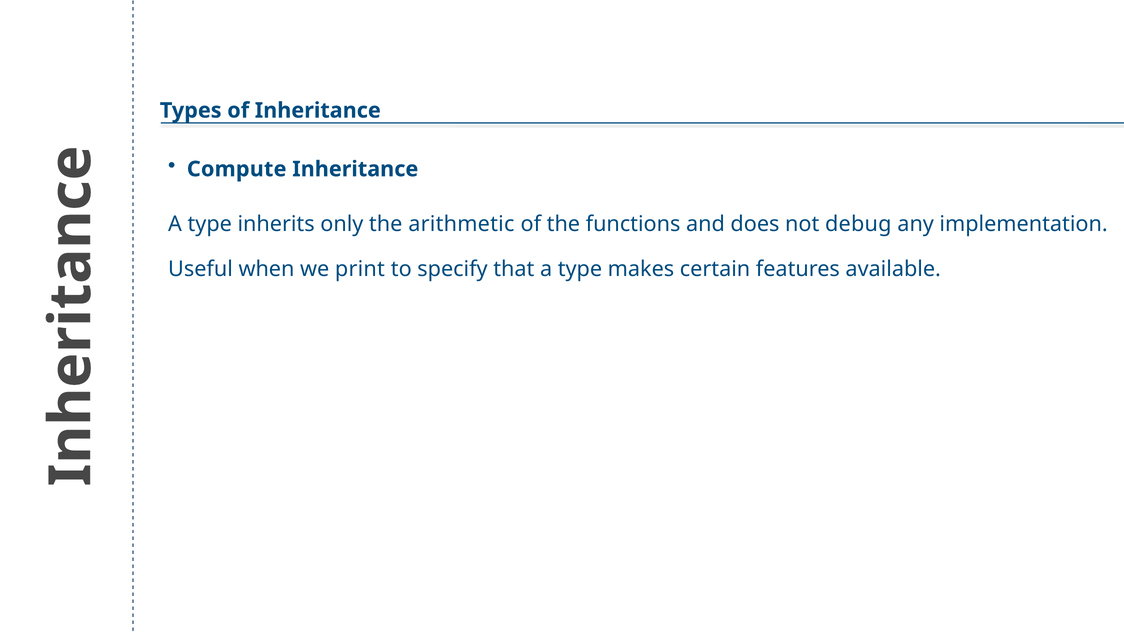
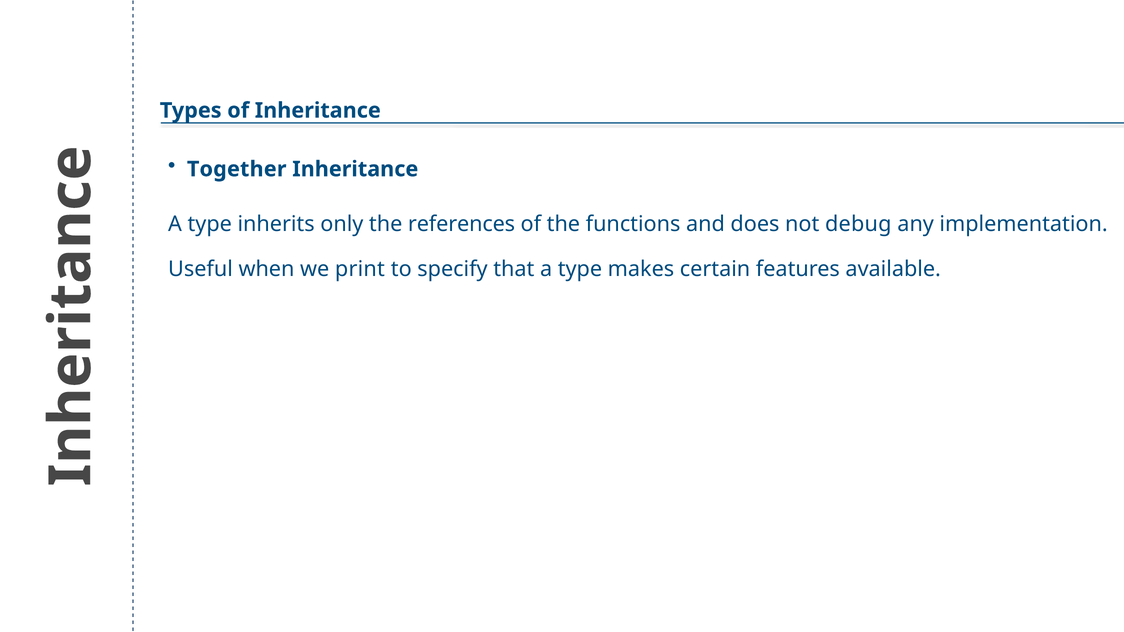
Compute: Compute -> Together (237, 169)
arithmetic: arithmetic -> references (462, 224)
